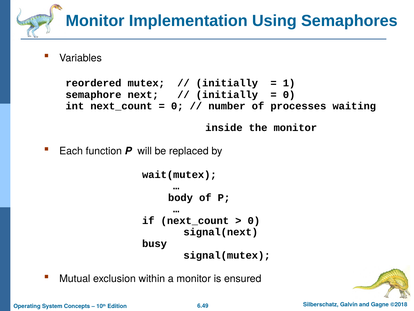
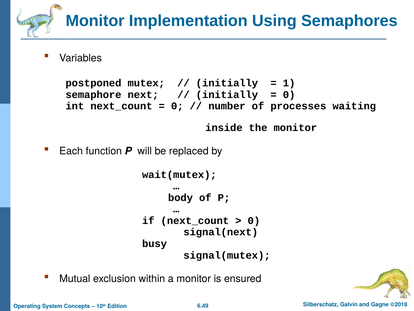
reordered: reordered -> postponed (93, 83)
